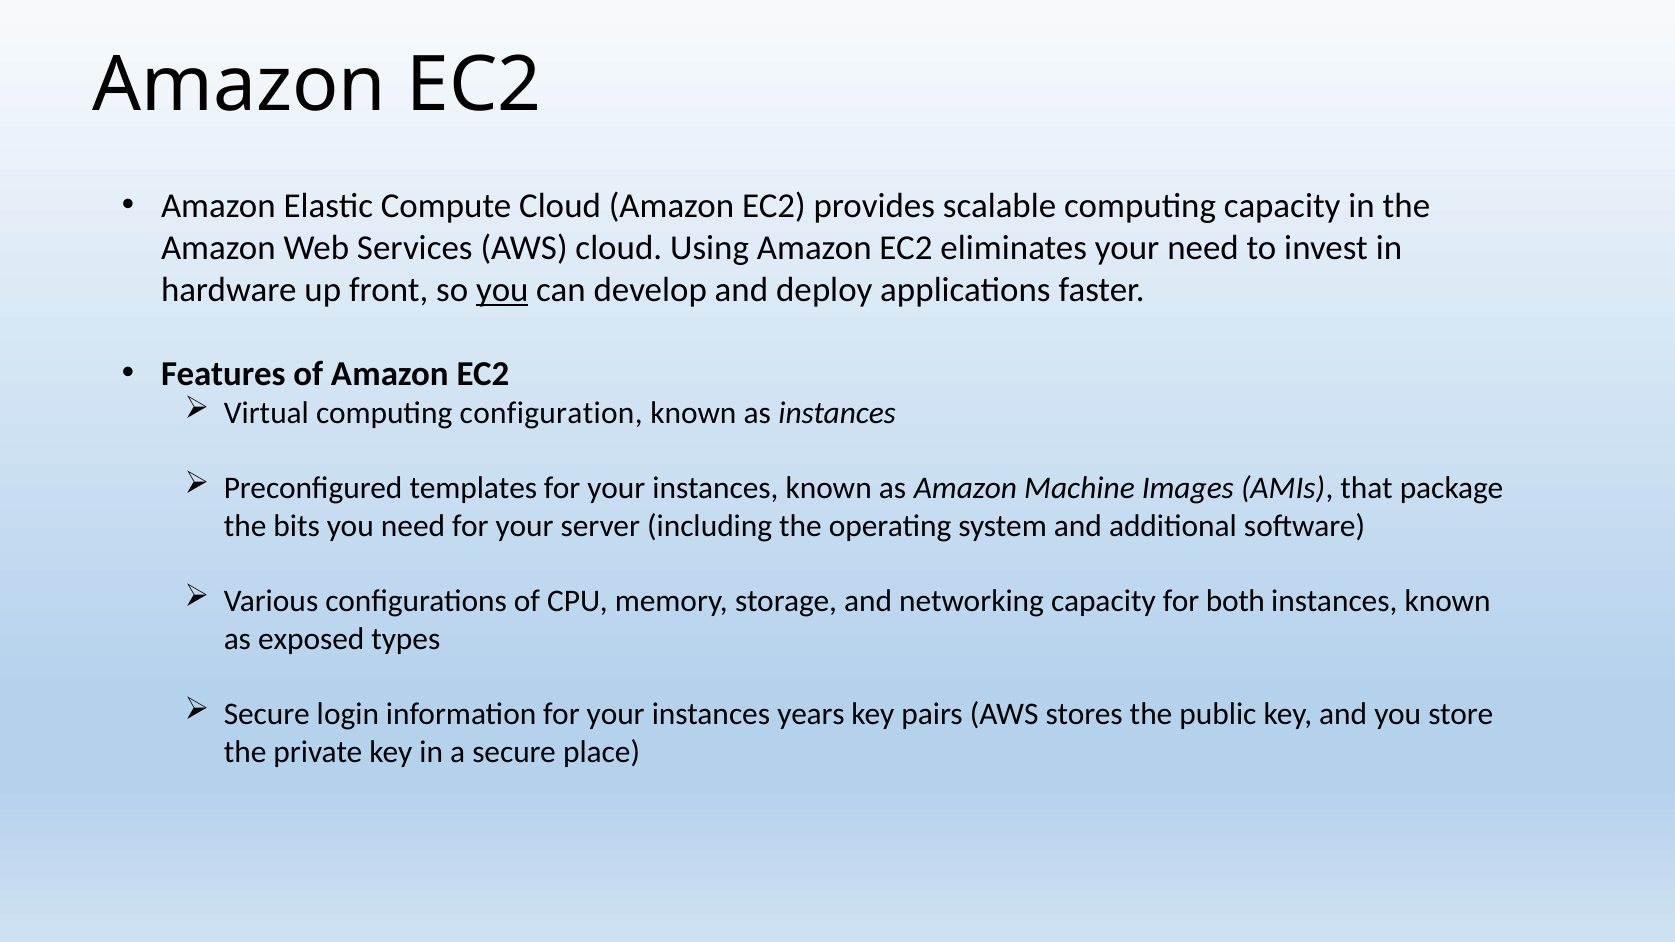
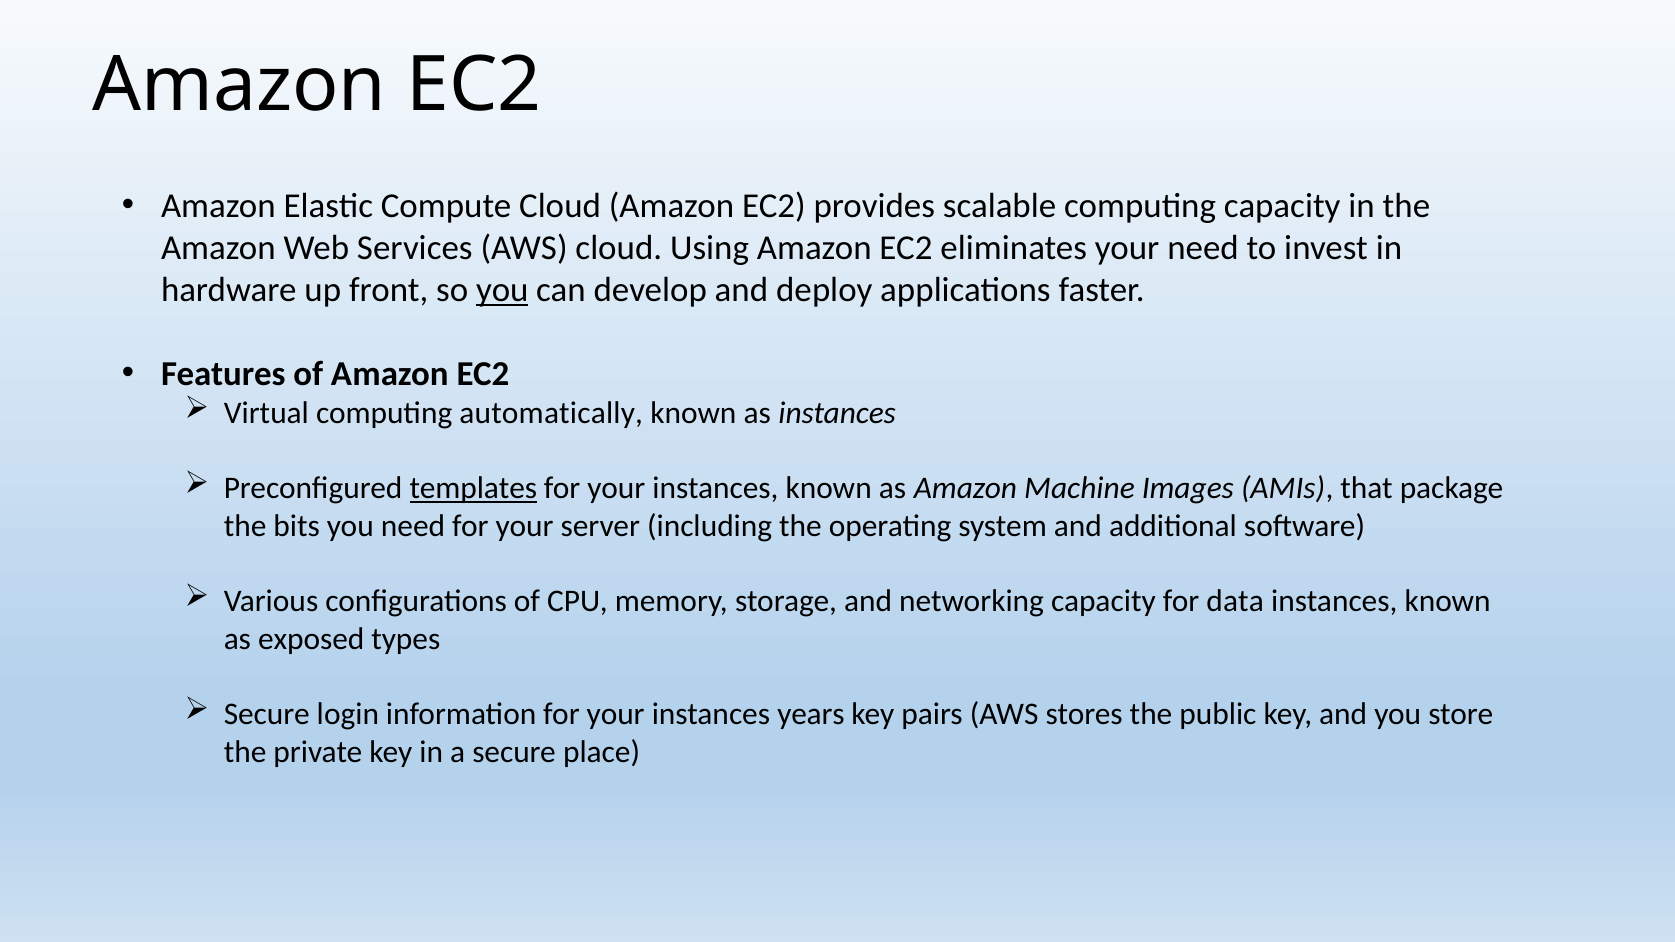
configuration: configuration -> automatically (551, 413)
templates underline: none -> present (473, 489)
both: both -> data (1235, 602)
